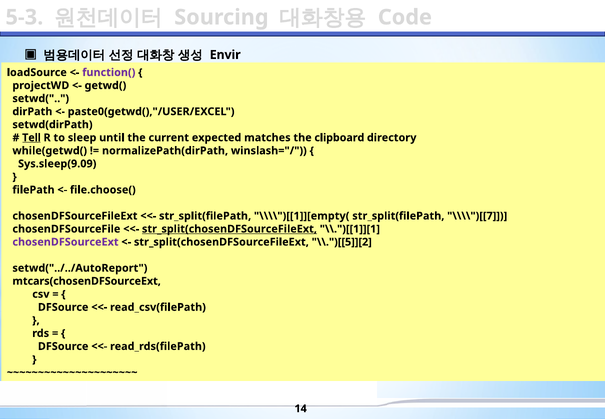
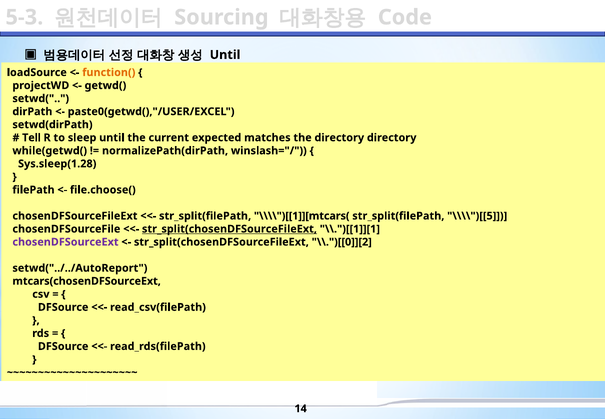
Envir: Envir -> Until (225, 55)
function( colour: purple -> orange (109, 72)
Tell underline: present -> none (32, 138)
the clipboard: clipboard -> directory (339, 138)
Sys.sleep(9.09: Sys.sleep(9.09 -> Sys.sleep(1.28 (57, 164)
\\\\")[[1]][empty(: \\\\")[[1]][empty( -> \\\\")[[1]][mtcars( (302, 216)
\\\\")[[7: \\\\")[[7 -> \\\\")[[5 (477, 216)
\\.")[[5]][2: \\.")[[5]][2 -> \\.")[[0]][2 (342, 242)
